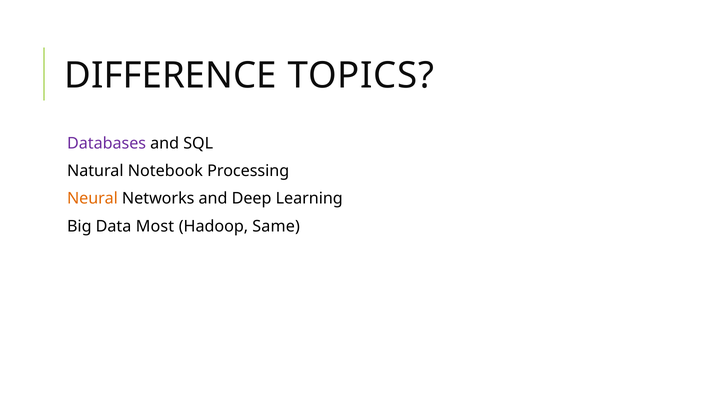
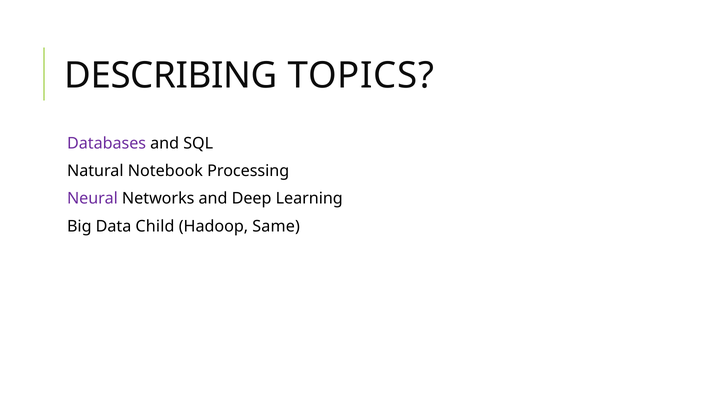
DIFFERENCE: DIFFERENCE -> DESCRIBING (171, 76)
Neural colour: orange -> purple (92, 199)
Most: Most -> Child (155, 226)
